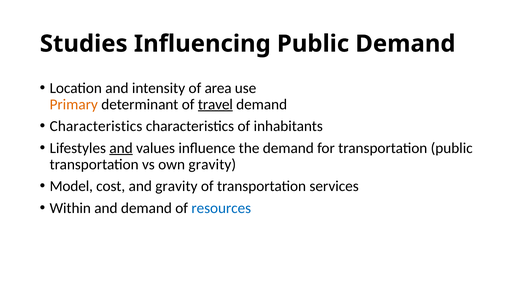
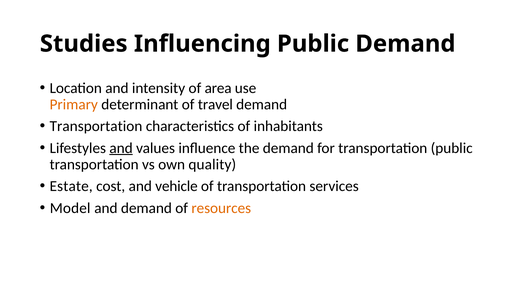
travel underline: present -> none (215, 105)
Characteristics: Characteristics -> Transportation (96, 126)
own gravity: gravity -> quality (212, 165)
Model: Model -> Estate (71, 187)
and gravity: gravity -> vehicle (176, 187)
Within: Within -> Model (70, 208)
resources colour: blue -> orange (221, 208)
